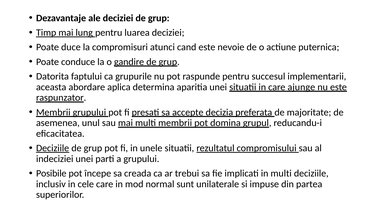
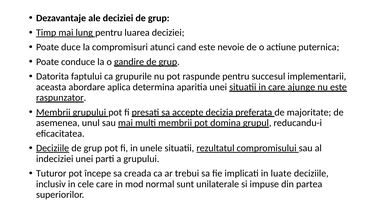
Posibile: Posibile -> Tuturor (51, 174)
in multi: multi -> luate (281, 174)
